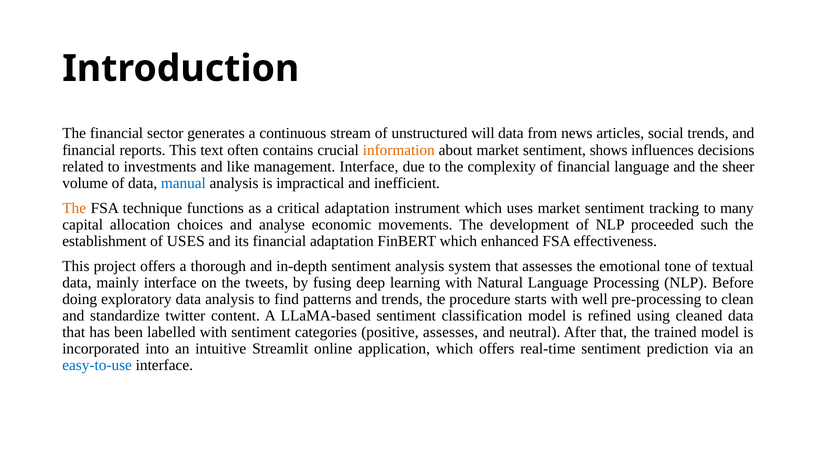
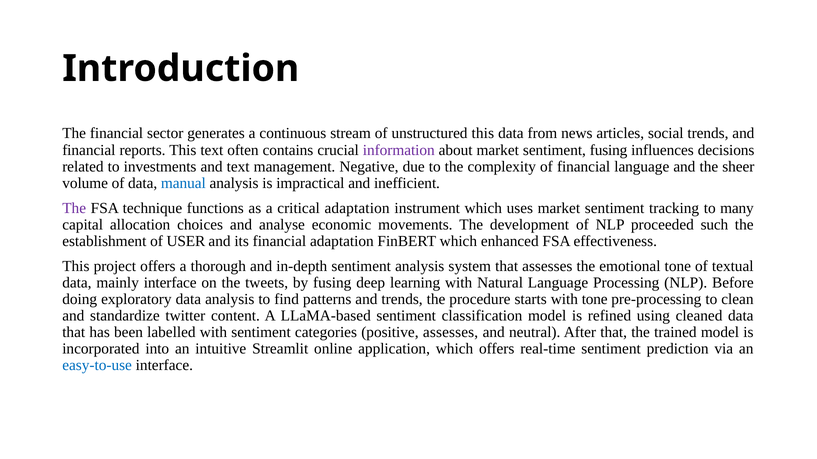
unstructured will: will -> this (483, 134)
information colour: orange -> purple (399, 150)
sentiment shows: shows -> fusing (609, 150)
and like: like -> text (238, 167)
management Interface: Interface -> Negative (369, 167)
The colour: orange -> purple (74, 208)
of USES: USES -> USER (186, 241)
with well: well -> tone (595, 300)
